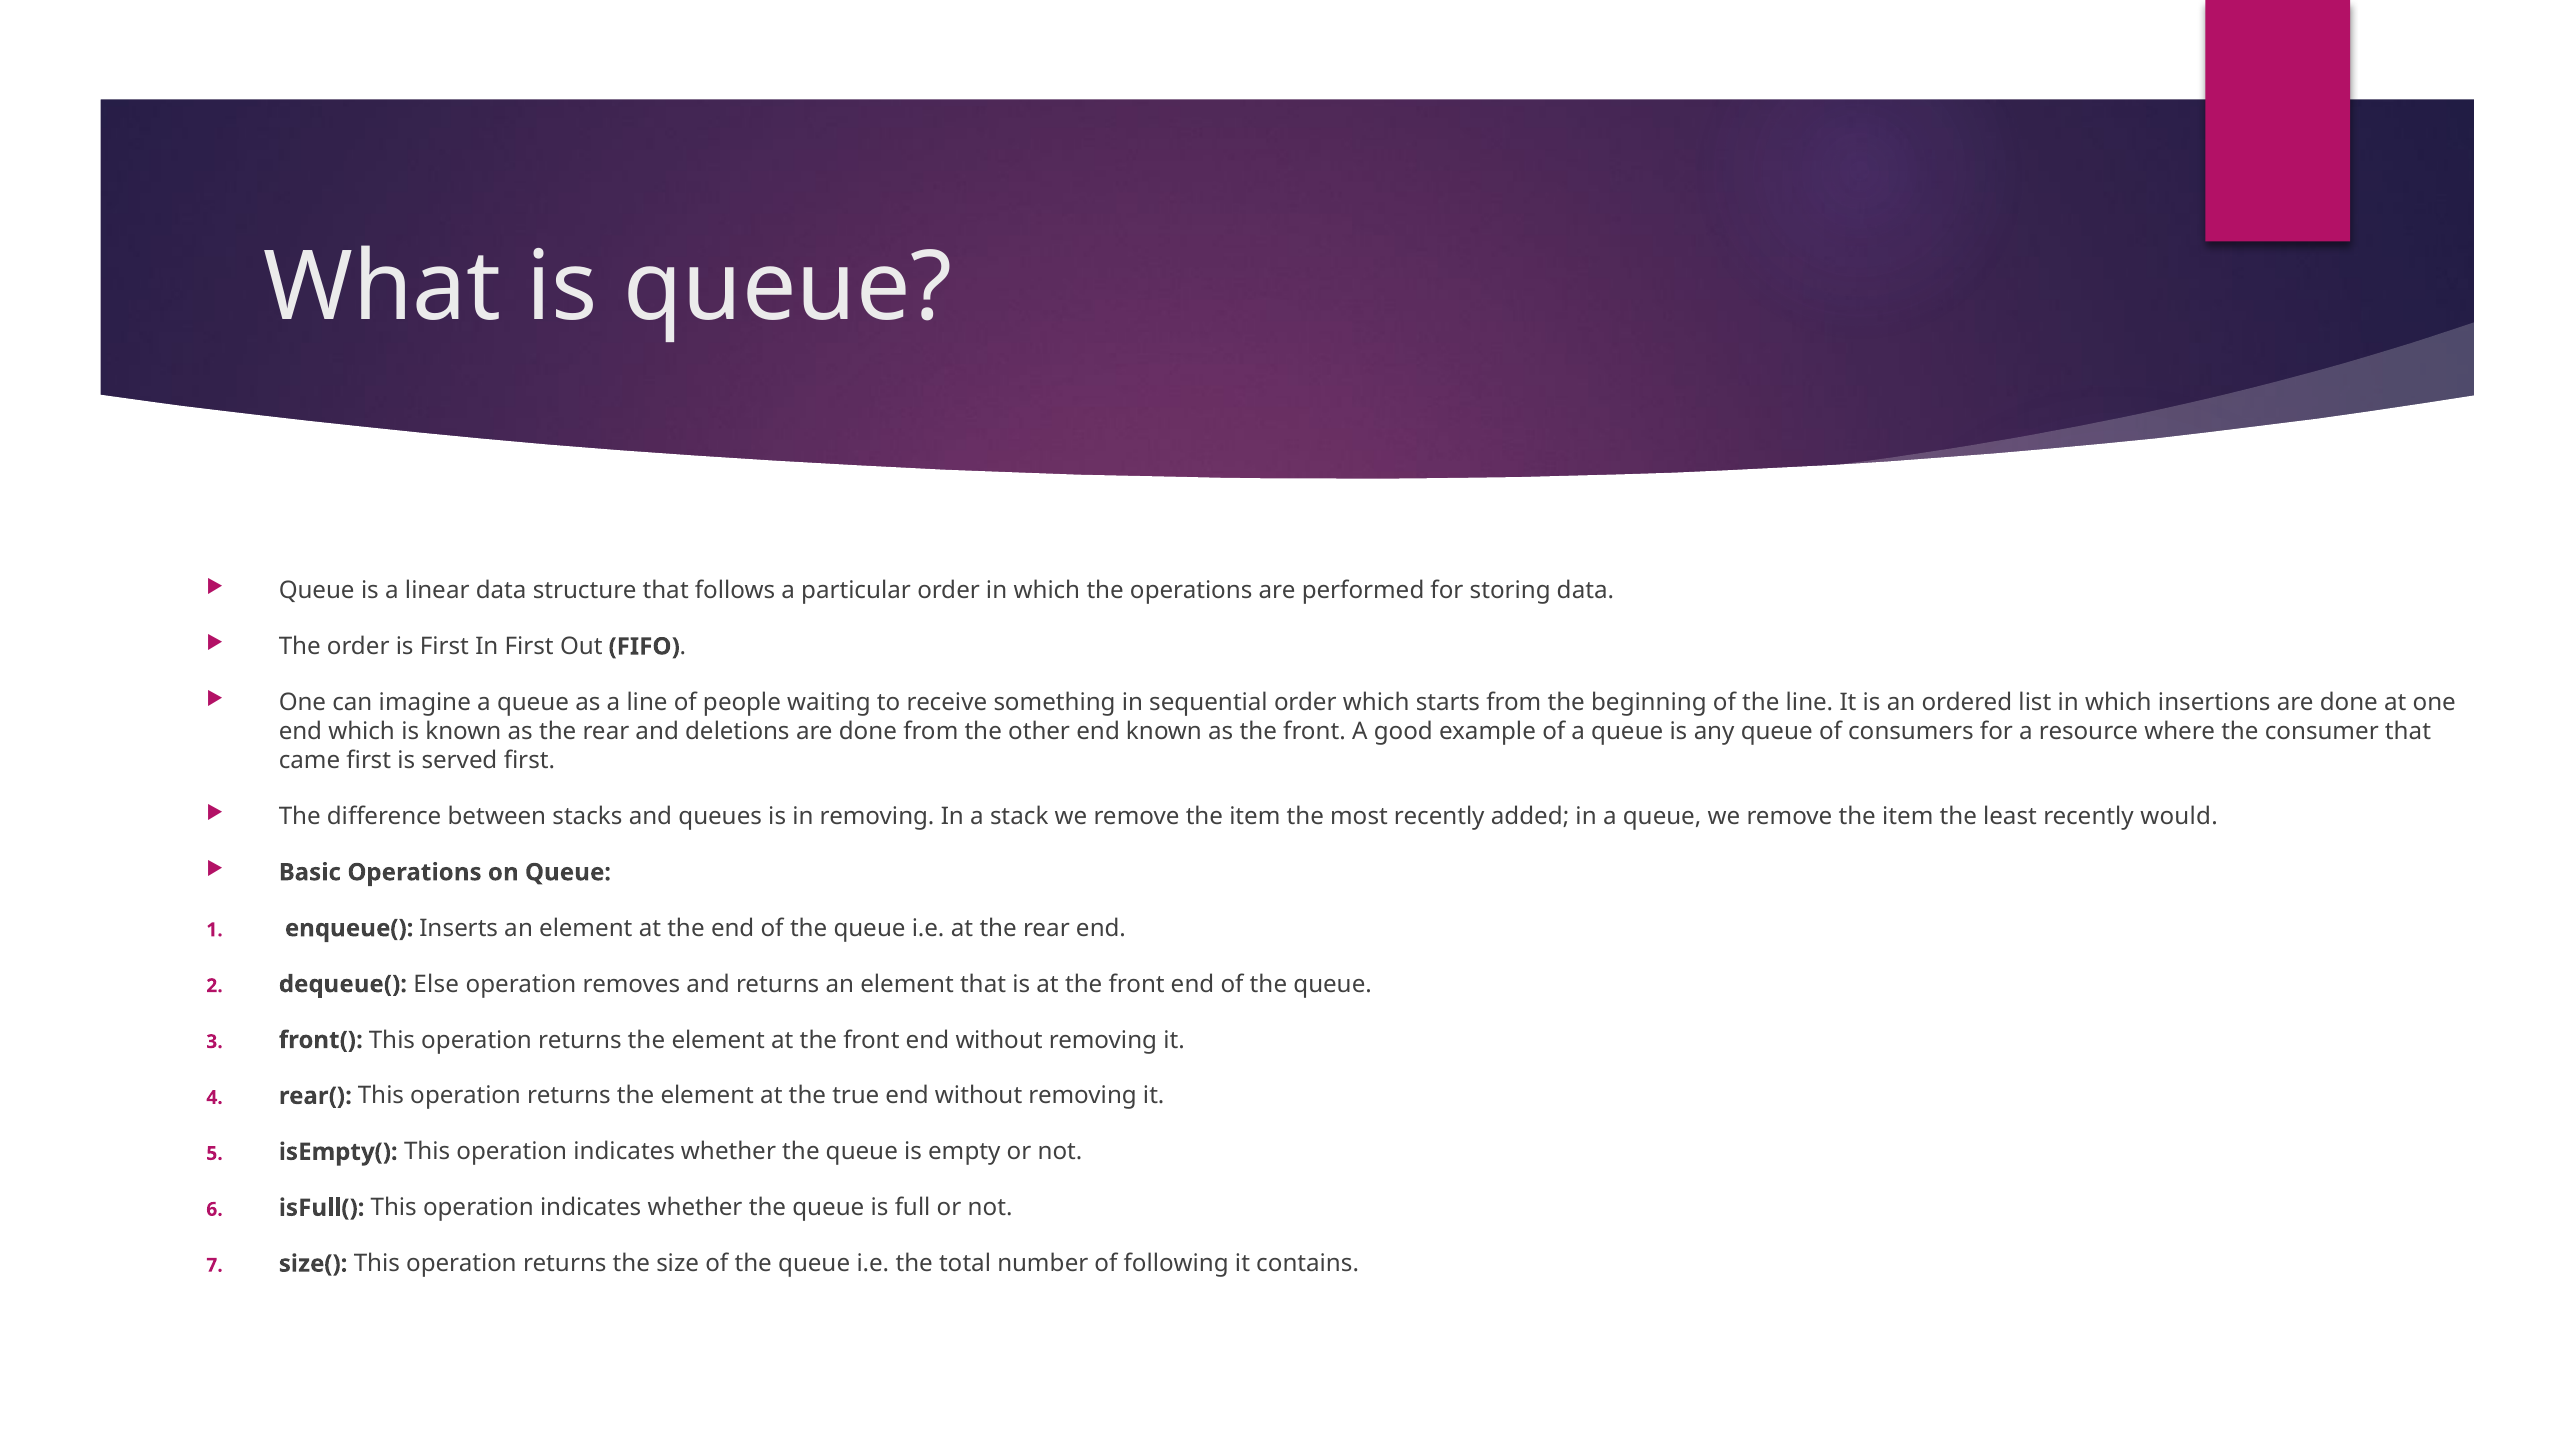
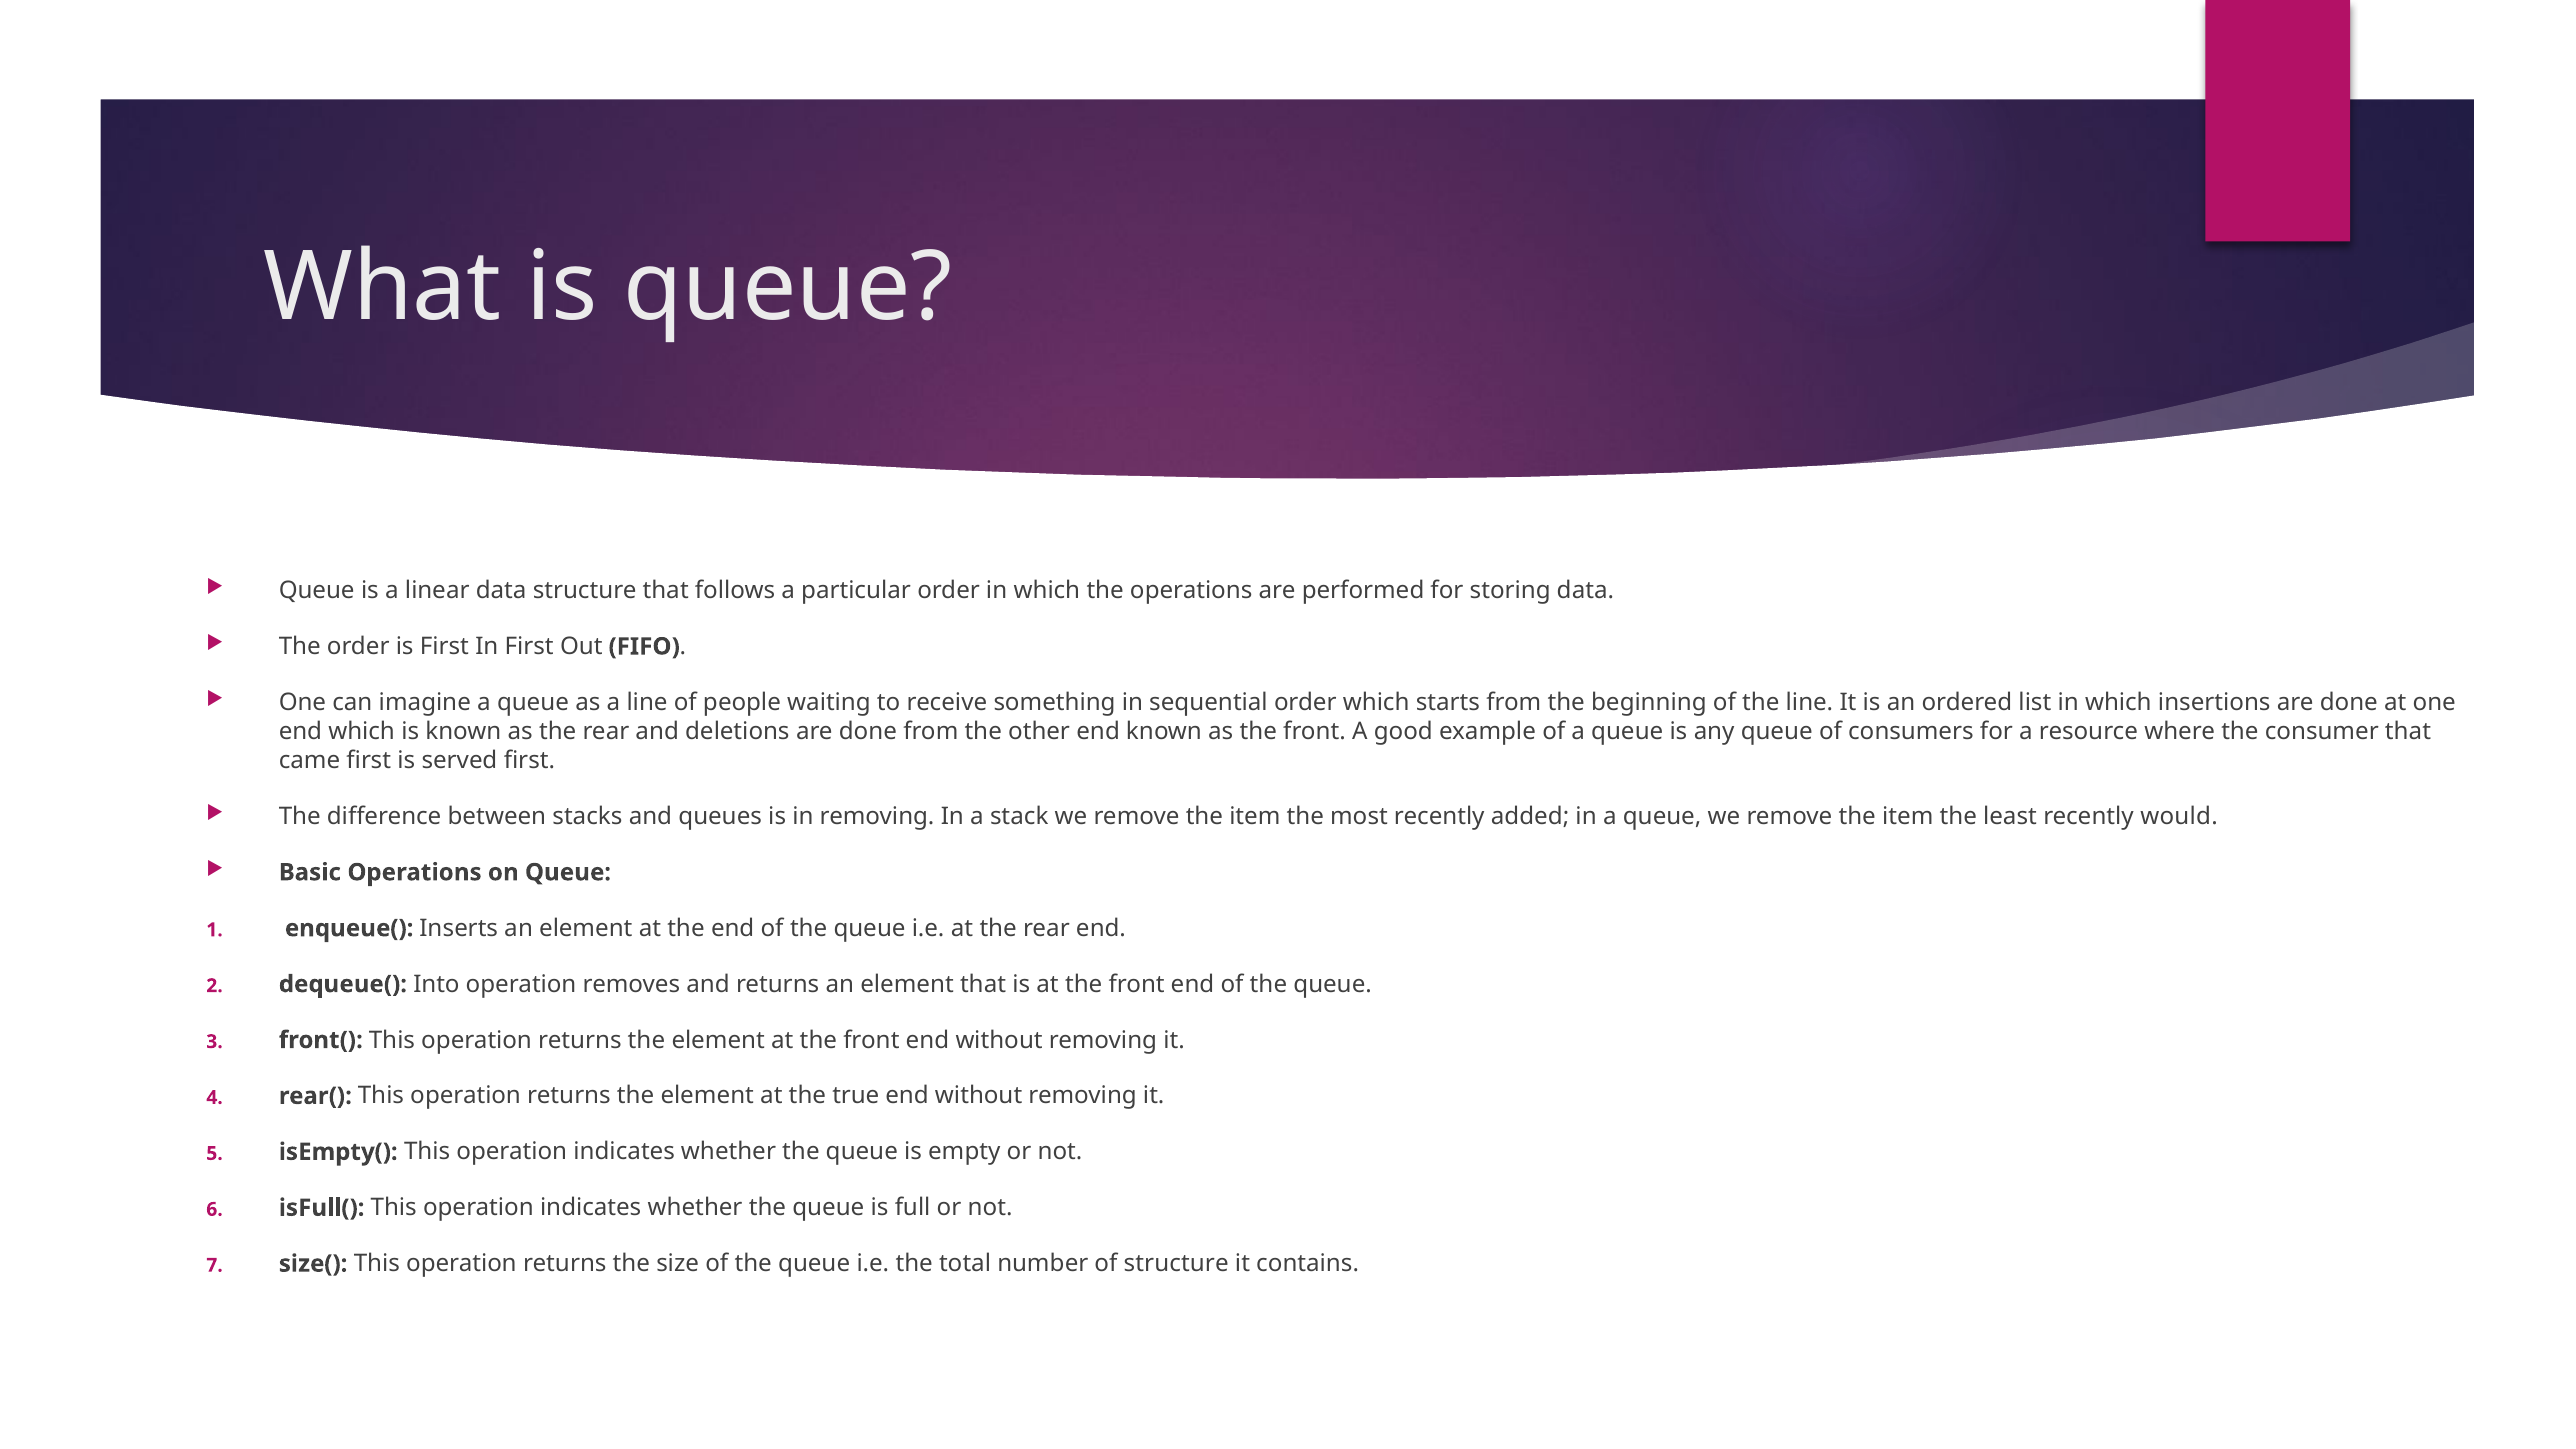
Else: Else -> Into (436, 984)
of following: following -> structure (1176, 1264)
